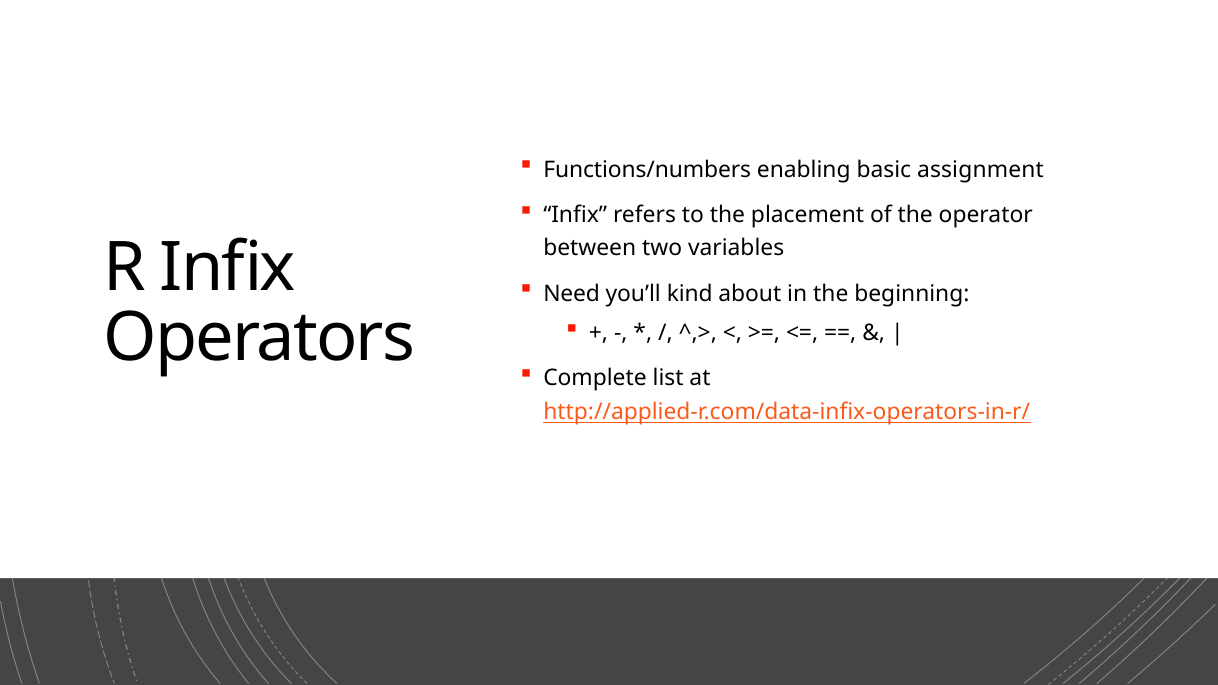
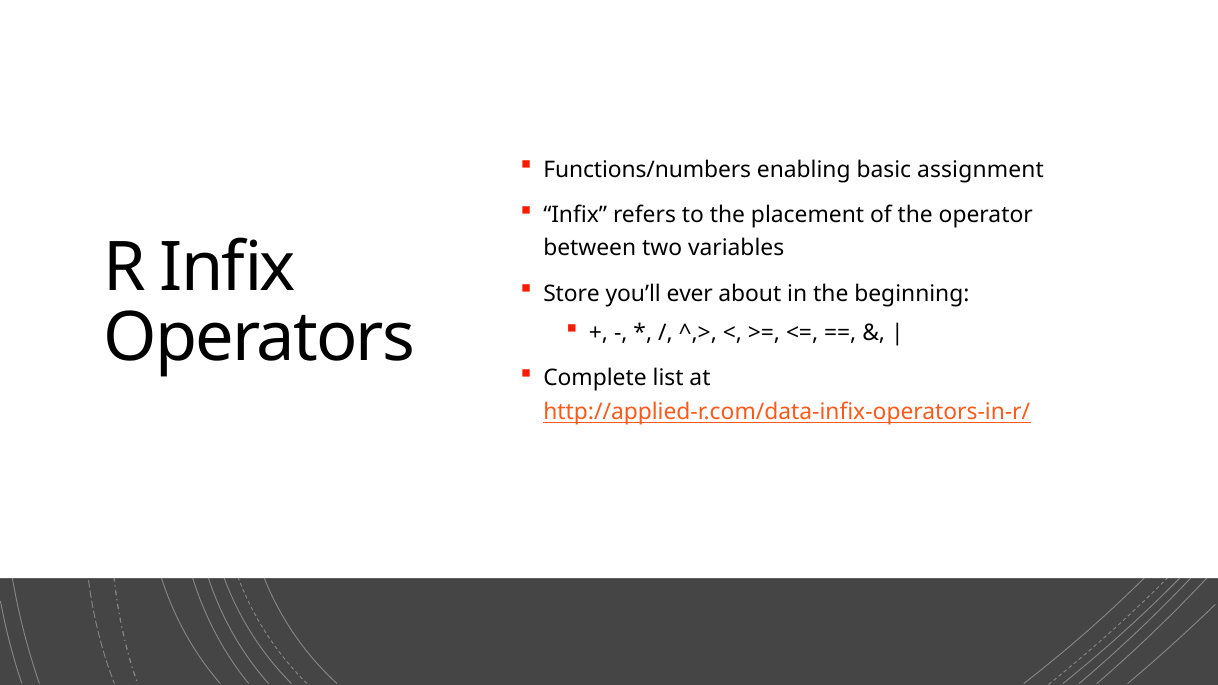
Need: Need -> Store (572, 294)
kind: kind -> ever (690, 294)
